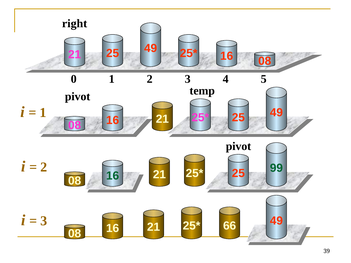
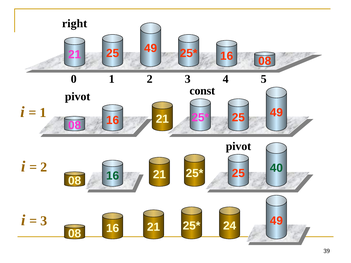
temp: temp -> const (202, 91)
99: 99 -> 40 (276, 168)
66: 66 -> 24 (230, 226)
